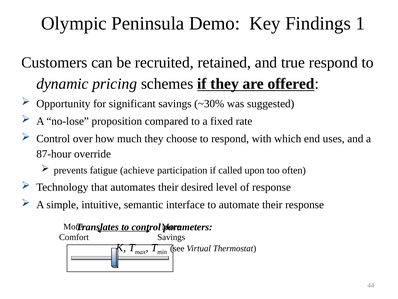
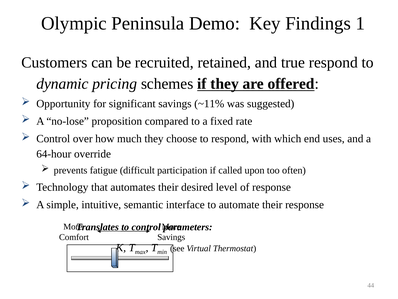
~30%: ~30% -> ~11% (209, 103)
87-hour: 87-hour -> 64-hour (54, 154)
achieve: achieve -> difficult (137, 170)
